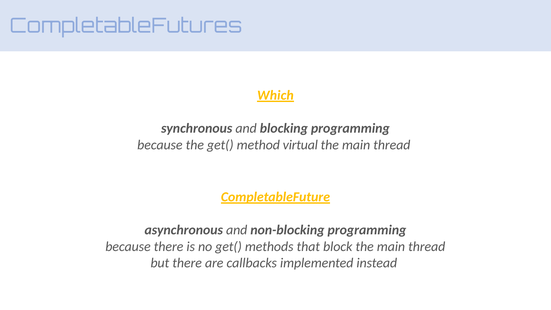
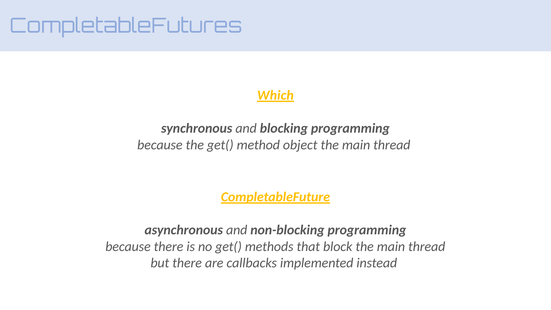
virtual: virtual -> object (300, 145)
